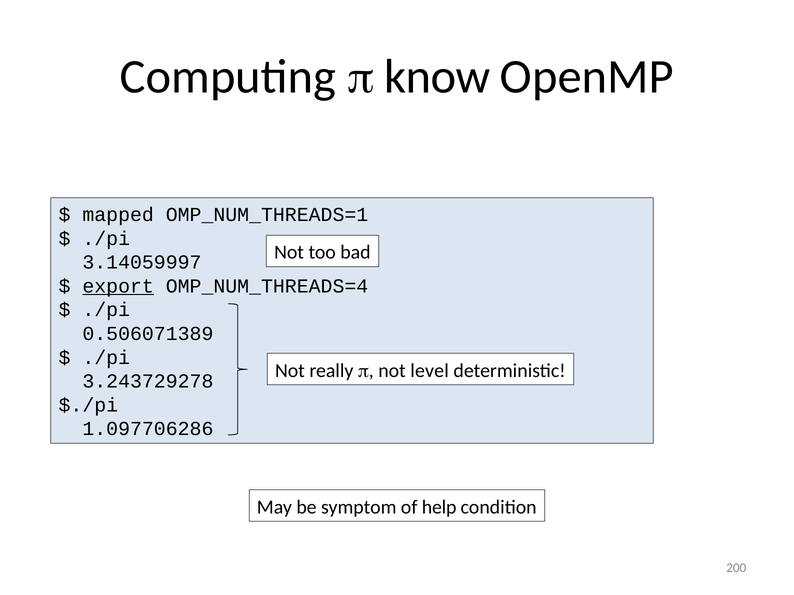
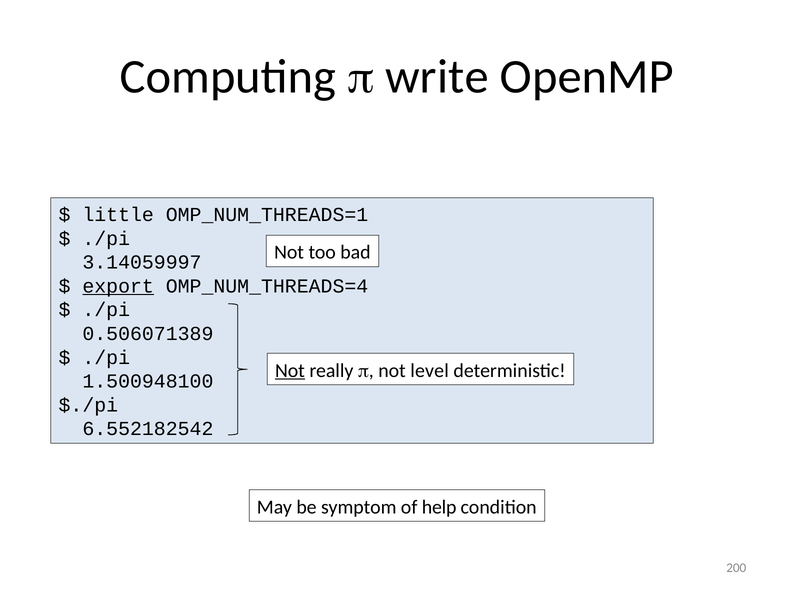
know: know -> write (437, 77)
mapped: mapped -> little (118, 215)
Not underline: none -> present (290, 371)
3.243729278: 3.243729278 -> 1.500948100 (148, 382)
1.097706286: 1.097706286 -> 6.552182542 (148, 429)
